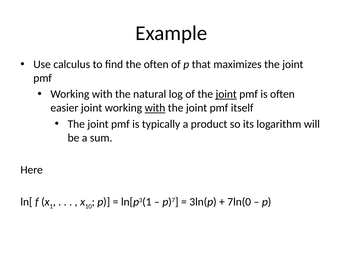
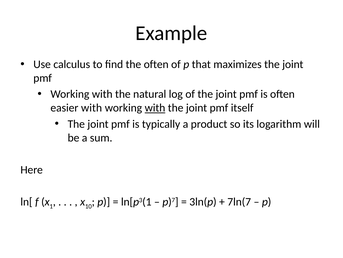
joint underline: present -> none (226, 94)
easier joint: joint -> with (92, 108)
7ln(0: 7ln(0 -> 7ln(7 (239, 201)
